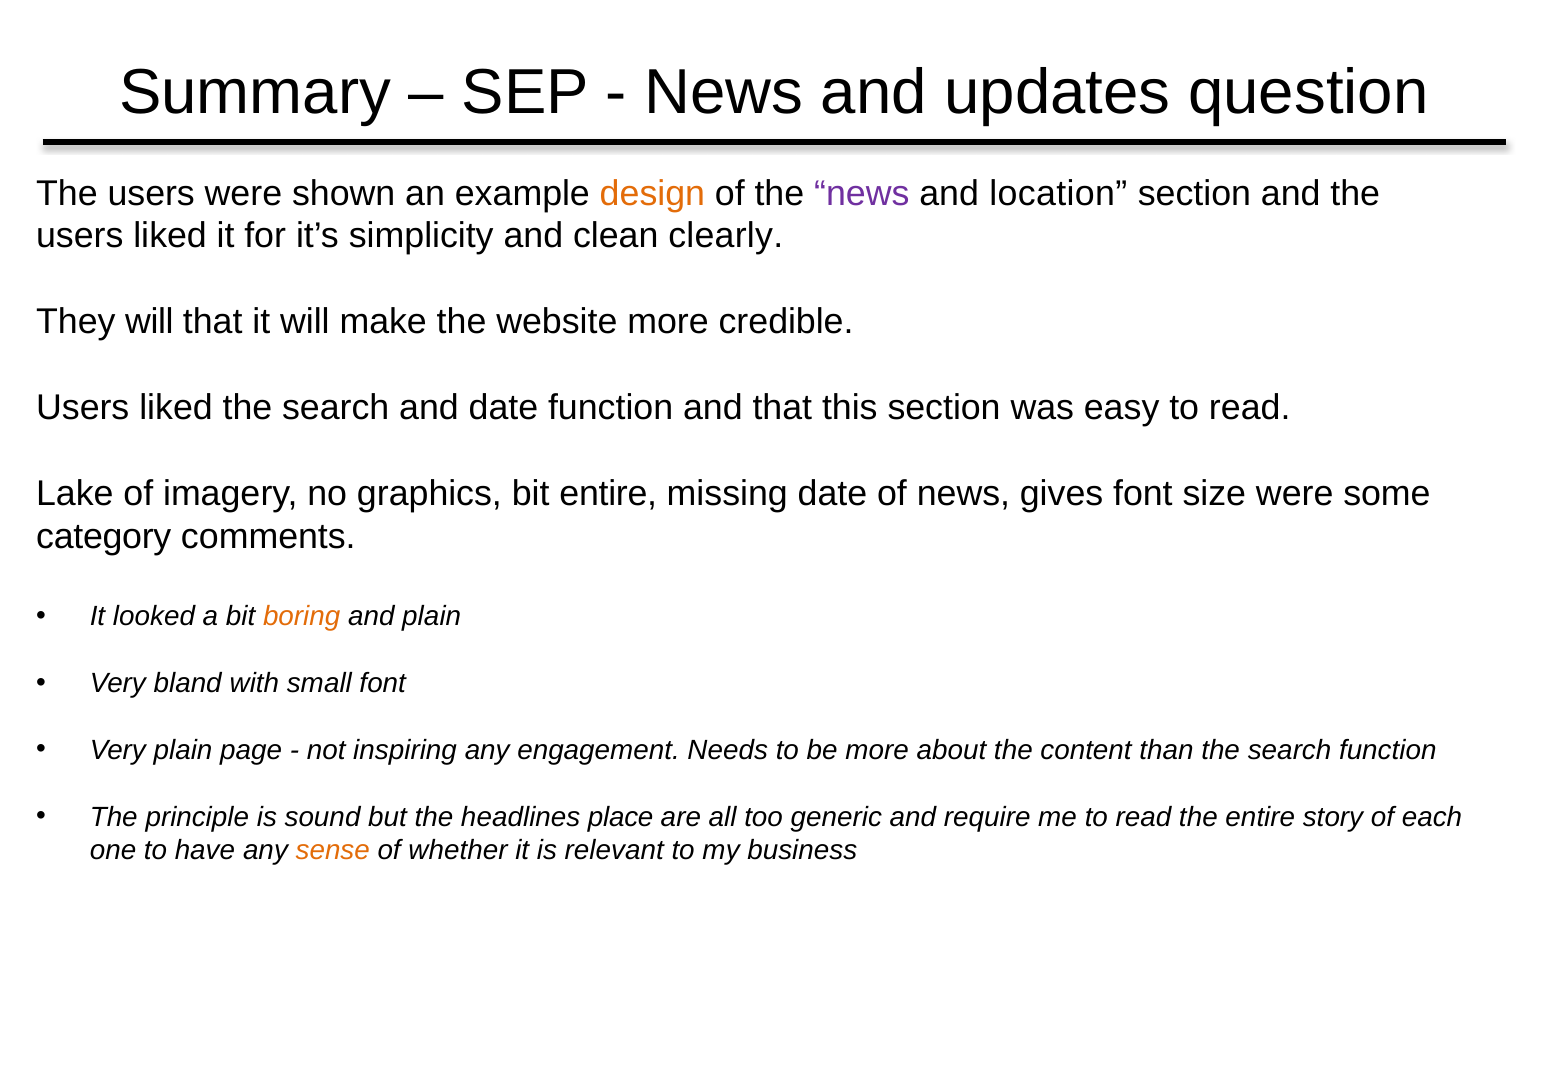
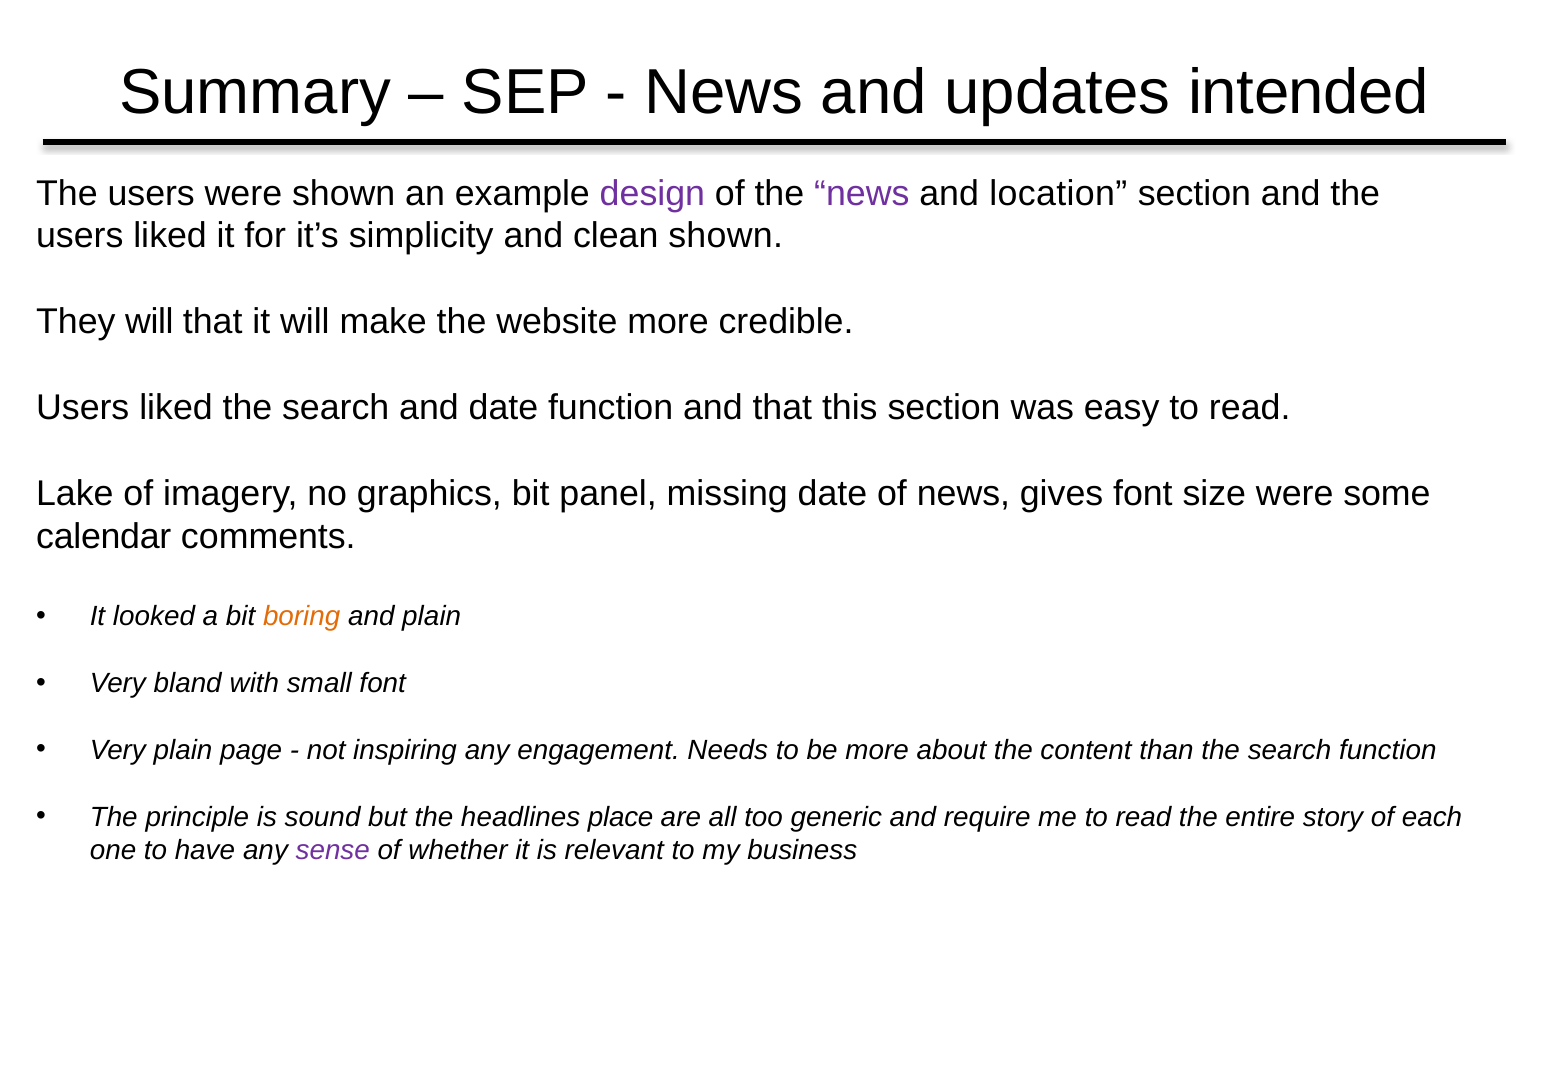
question: question -> intended (1309, 93)
design colour: orange -> purple (652, 193)
clean clearly: clearly -> shown (726, 236)
bit entire: entire -> panel (608, 494)
category: category -> calendar (104, 537)
sense colour: orange -> purple (333, 851)
